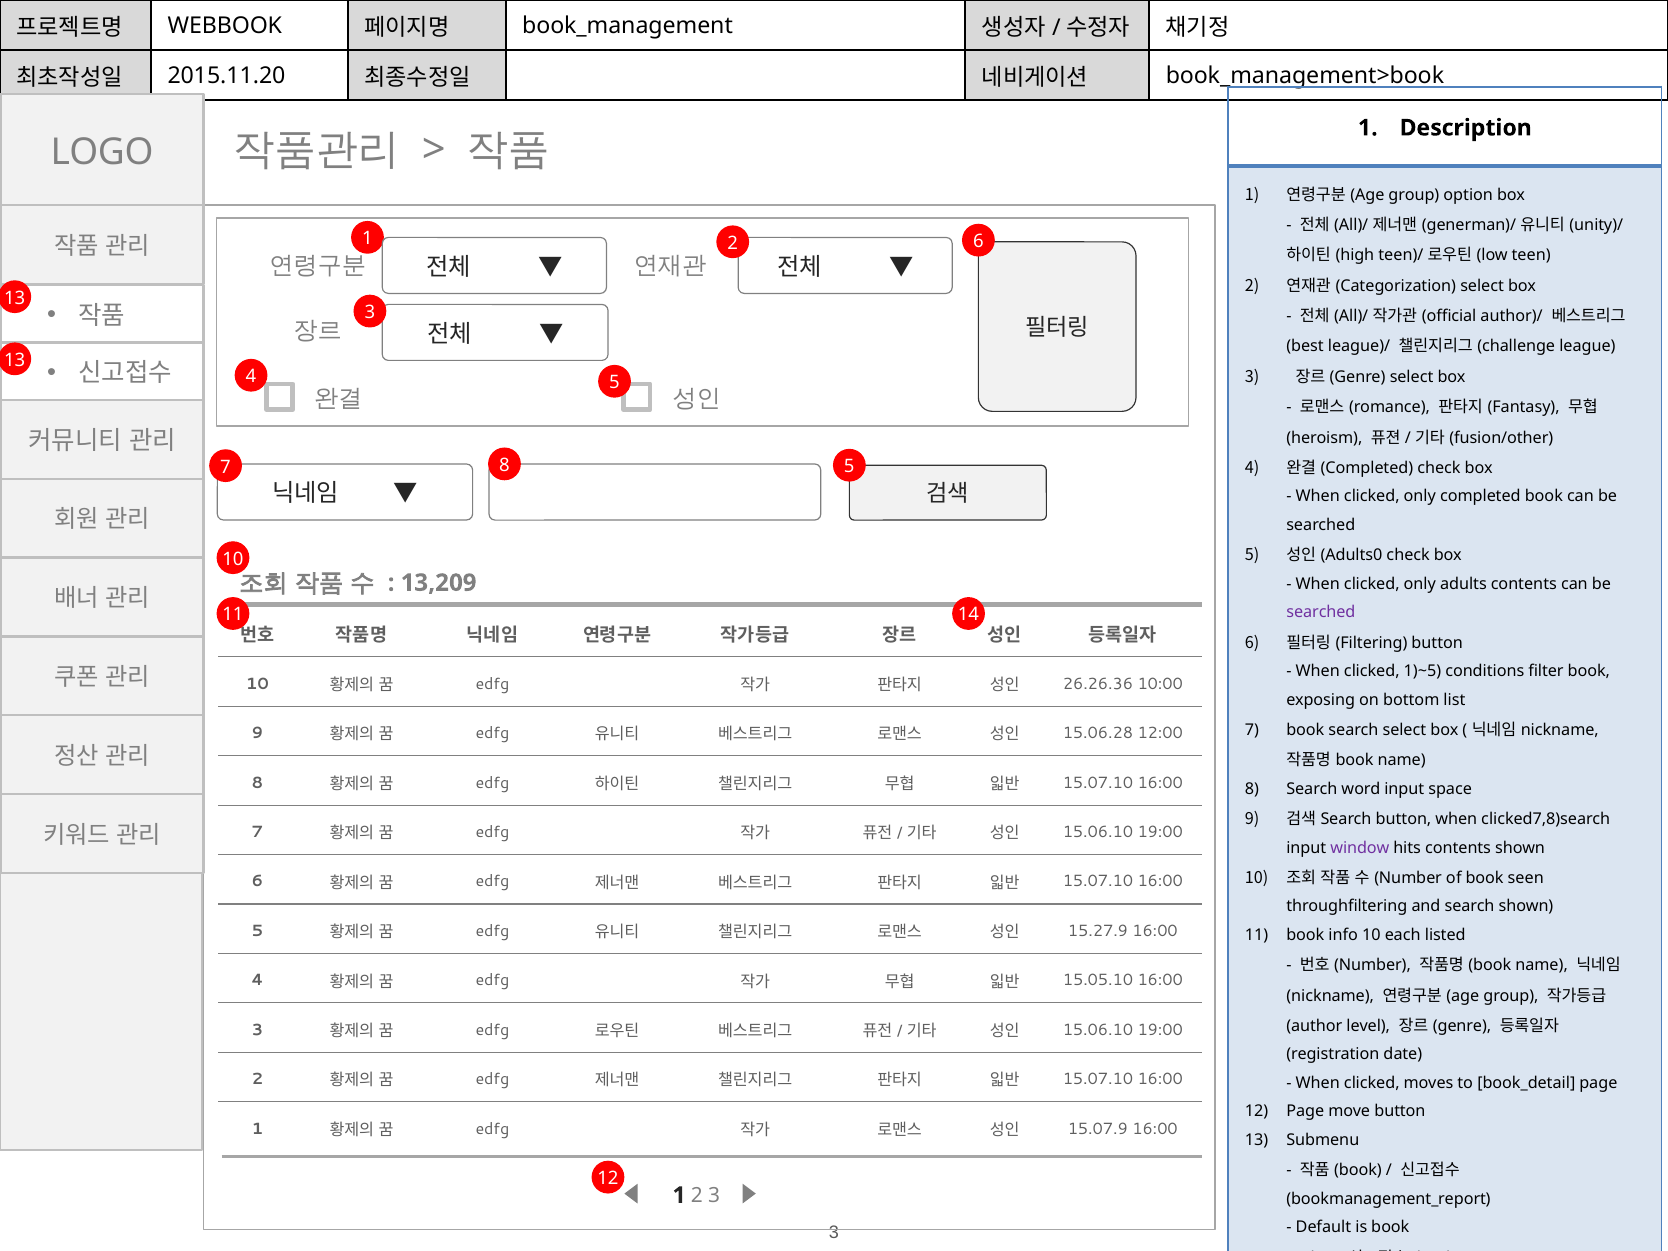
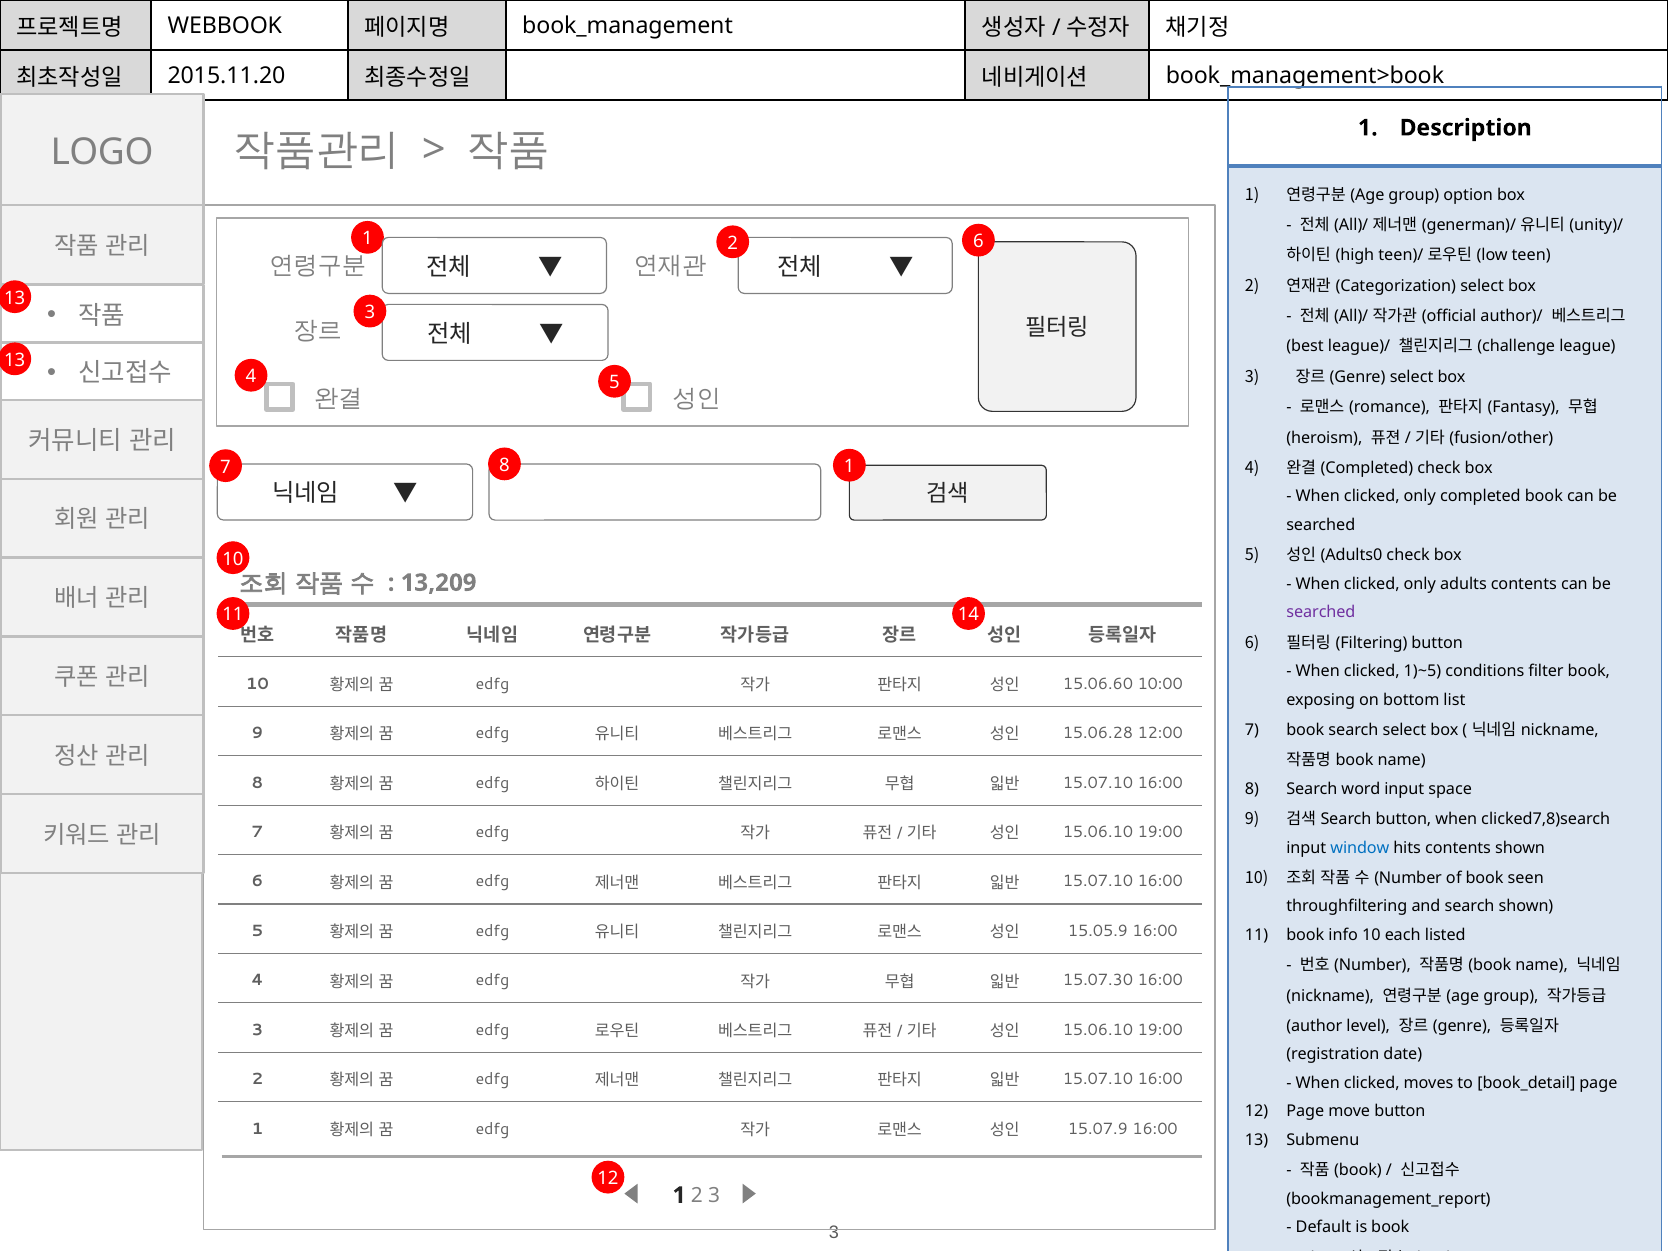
8 5: 5 -> 1 (849, 466)
26.26.36: 26.26.36 -> 15.06.60 (1098, 684)
window colour: purple -> blue (1360, 848)
15.27.9: 15.27.9 -> 15.05.9 (1098, 931)
15.05.10: 15.05.10 -> 15.07.30 (1098, 981)
